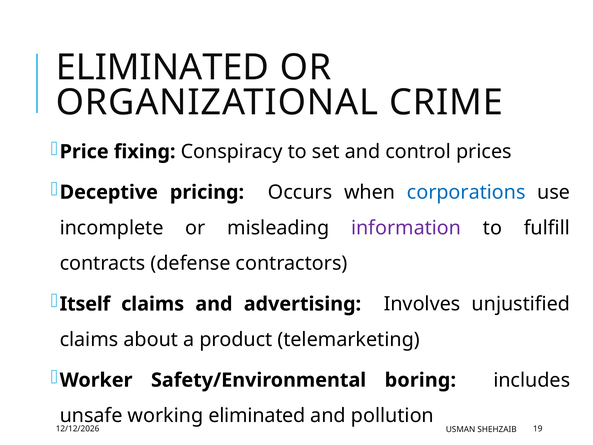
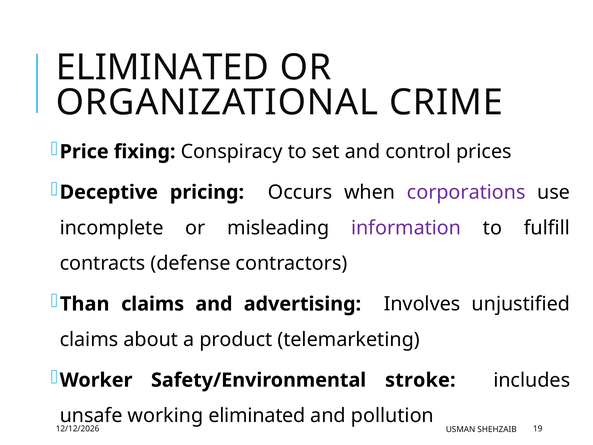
corporations colour: blue -> purple (466, 192)
Itself: Itself -> Than (85, 304)
boring: boring -> stroke (420, 380)
